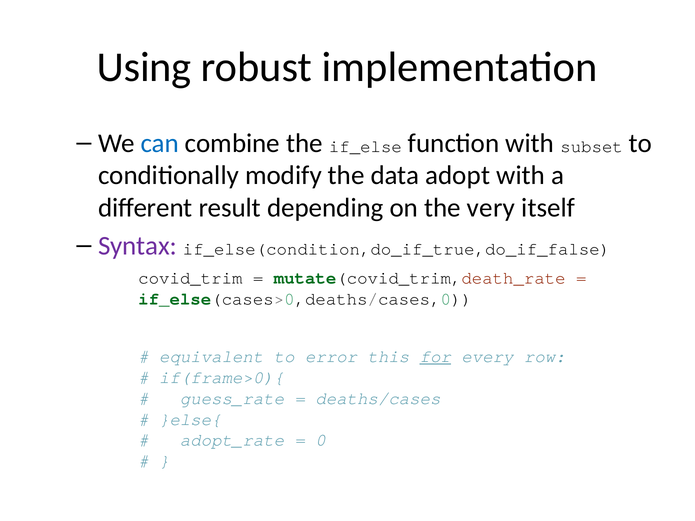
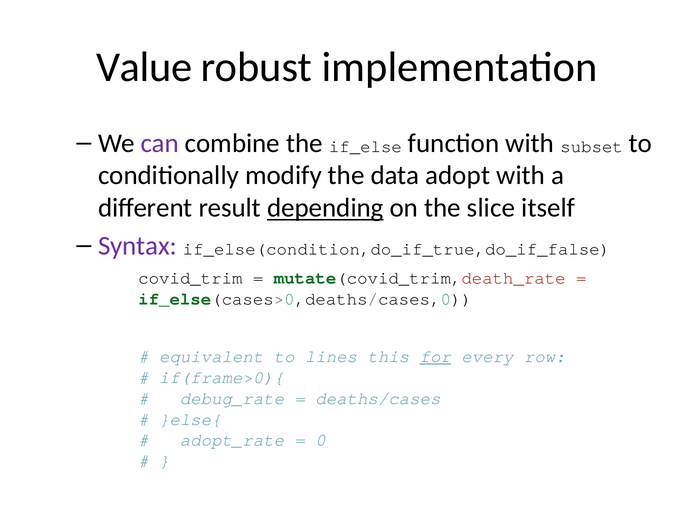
Using: Using -> Value (144, 67)
can colour: blue -> purple (160, 143)
depending underline: none -> present (325, 208)
very: very -> slice (491, 208)
error: error -> lines (331, 357)
guess_rate: guess_rate -> debug_rate (232, 399)
